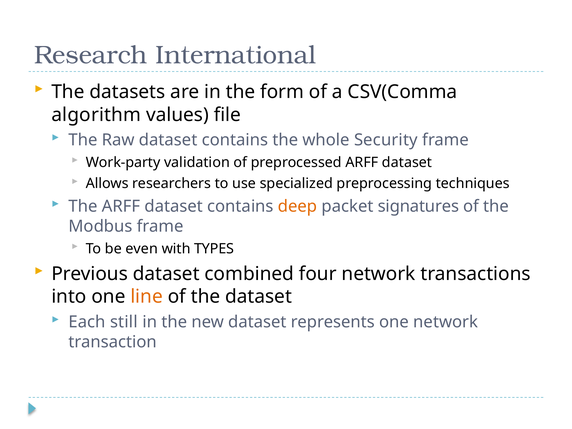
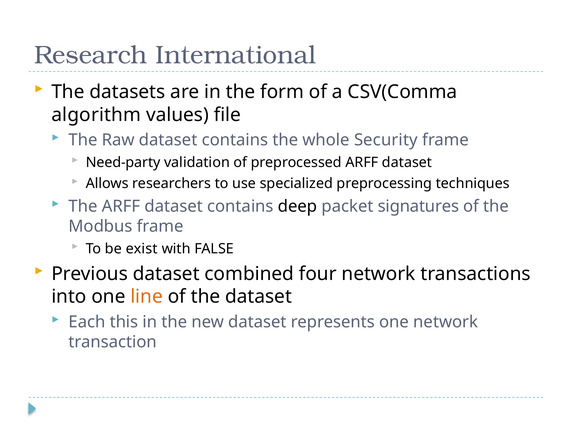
Work-party: Work-party -> Need-party (123, 162)
deep colour: orange -> black (298, 206)
even: even -> exist (142, 249)
TYPES: TYPES -> FALSE (214, 249)
still: still -> this (124, 322)
